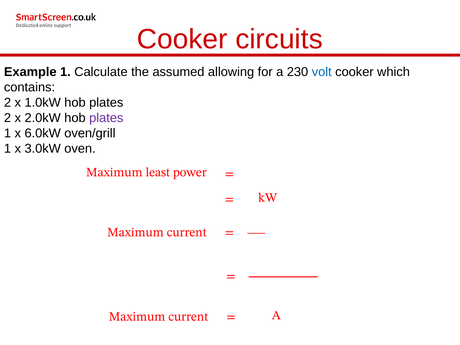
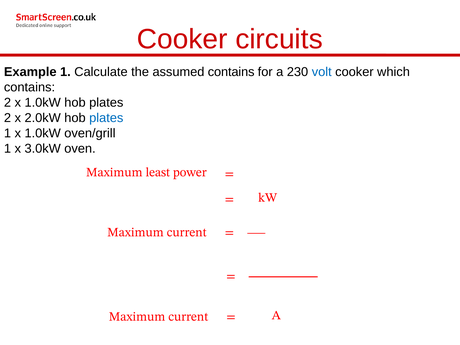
assumed allowing: allowing -> contains (231, 72)
plates colour: purple -> blue (106, 118)
1 x 6.0kW: 6.0kW -> 1.0kW (43, 133)
